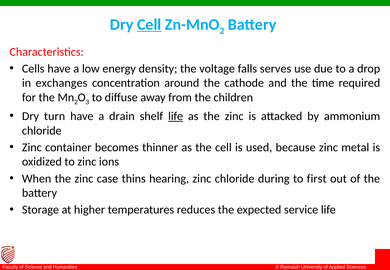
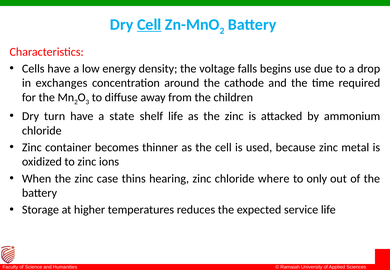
serves: serves -> begins (276, 69)
drain: drain -> state (122, 116)
life underline: present -> none (176, 116)
during: during -> where (274, 179)
first: first -> only (317, 179)
